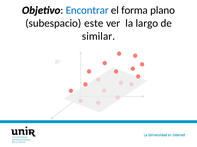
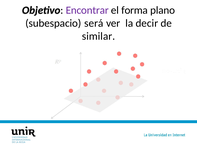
Encontrar colour: blue -> purple (87, 10)
este: este -> será (94, 23)
largo: largo -> decir (147, 23)
